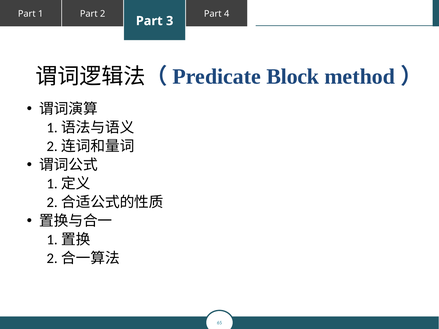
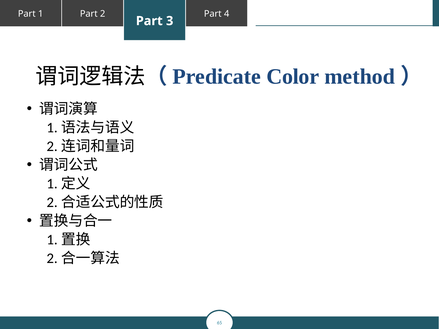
Block: Block -> Color (293, 77)
